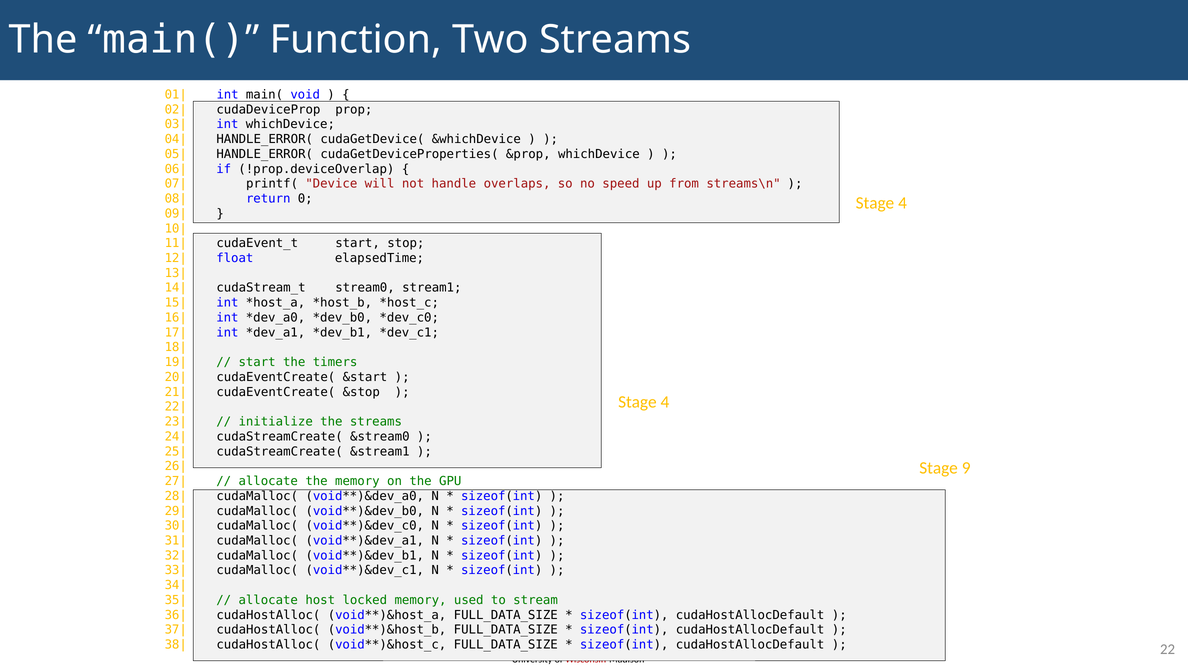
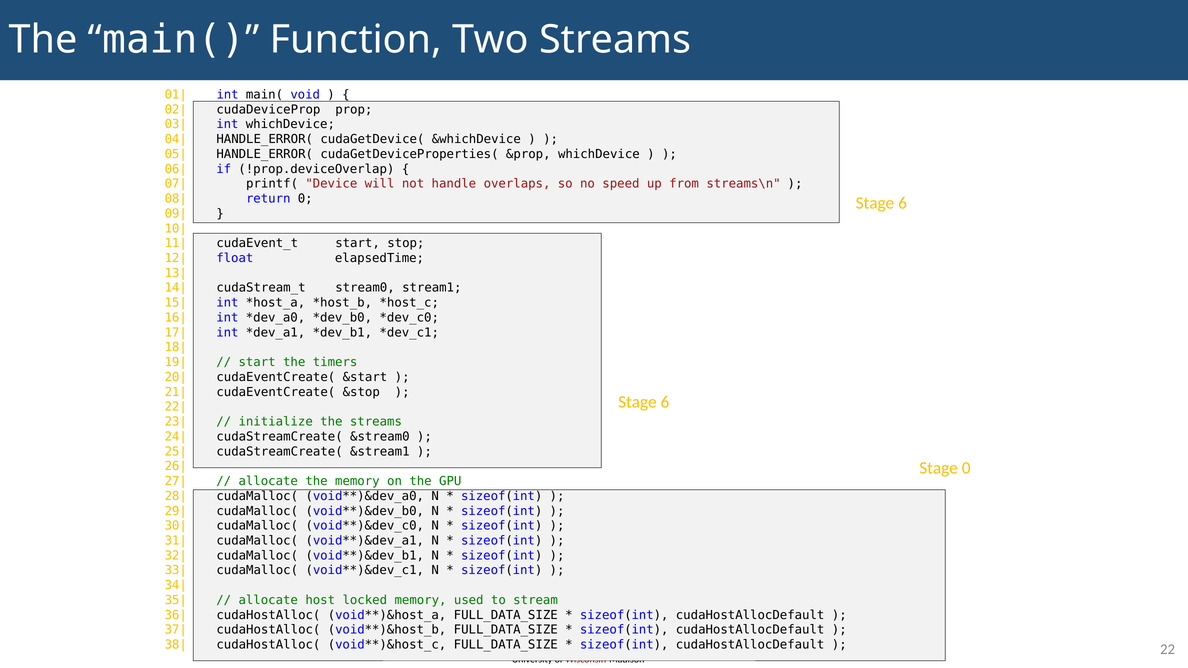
4: 4 -> 6 (903, 203)
4: 4 -> 6 (665, 402)
Stage 9: 9 -> 0 (966, 468)
